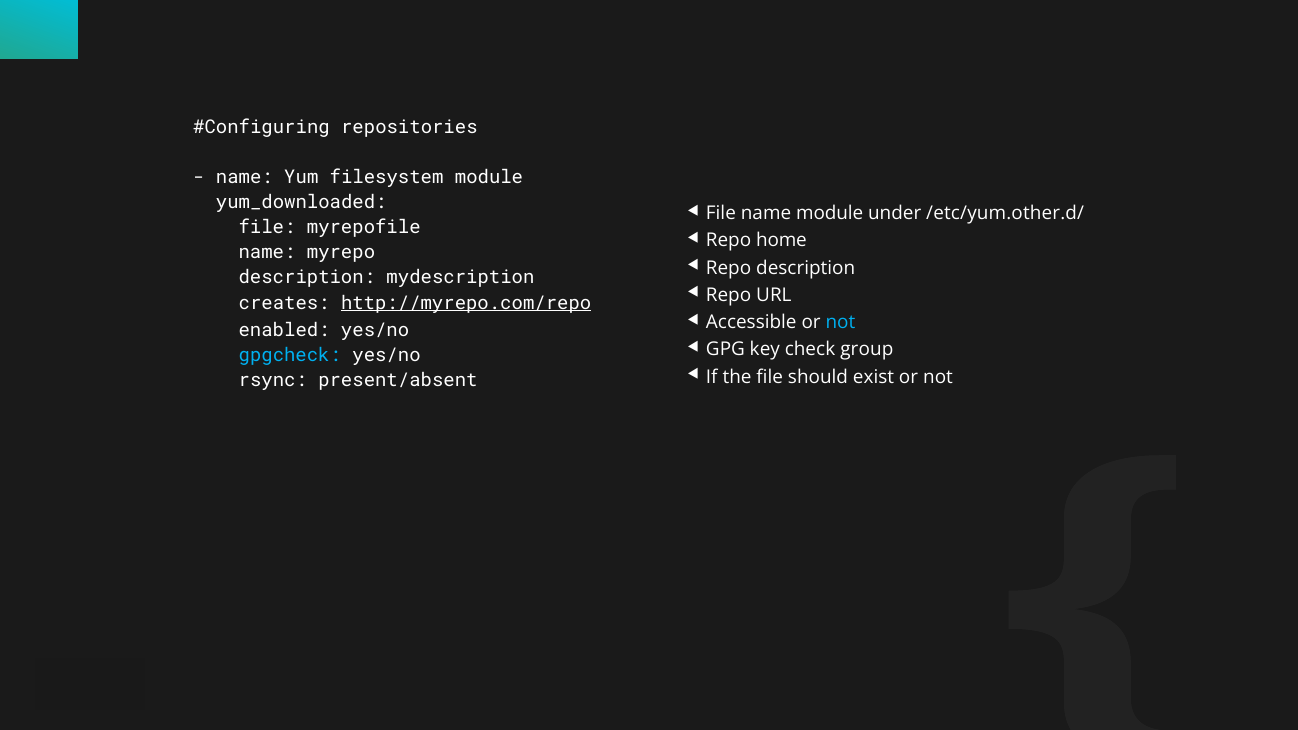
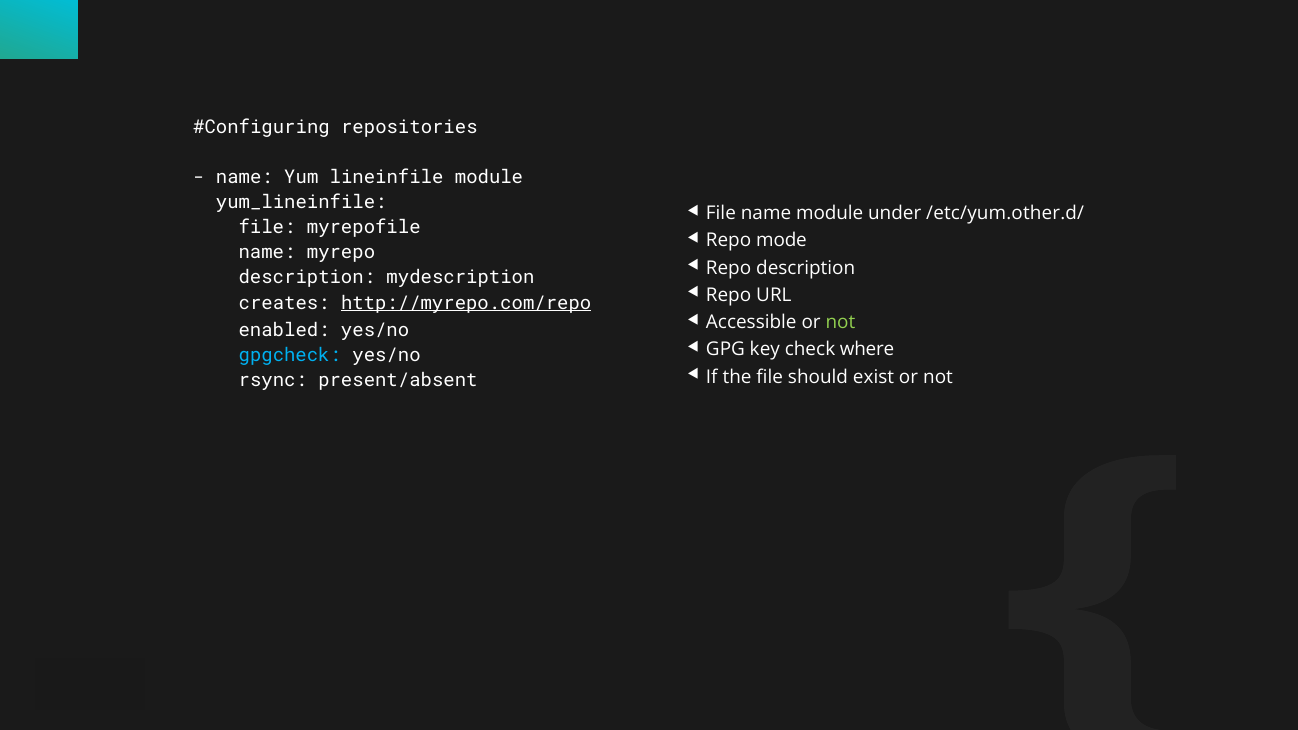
filesystem: filesystem -> lineinfile (387, 178)
yum_downloaded: yum_downloaded -> yum_lineinfile (301, 203)
home: home -> mode (781, 241)
not colour: light blue -> light green (840, 322)
group: group -> where (867, 350)
